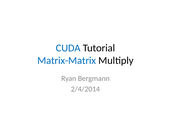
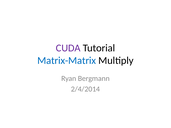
CUDA colour: blue -> purple (68, 48)
